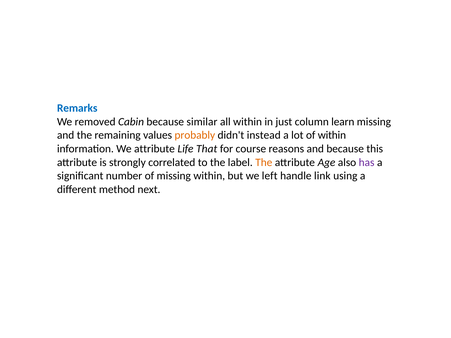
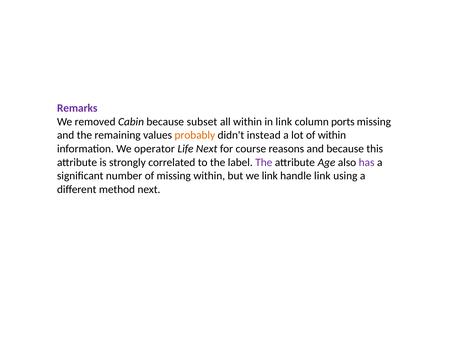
Remarks colour: blue -> purple (77, 108)
similar: similar -> subset (202, 122)
in just: just -> link (284, 122)
learn: learn -> ports (343, 122)
We attribute: attribute -> operator (154, 149)
Life That: That -> Next (207, 149)
The colour: orange -> purple (264, 162)
we left: left -> link (270, 176)
